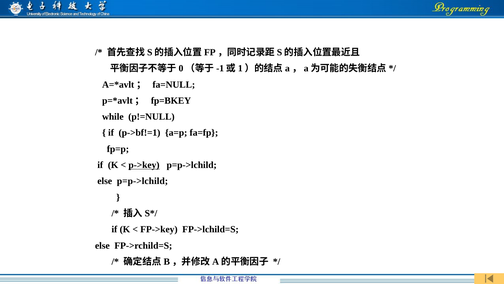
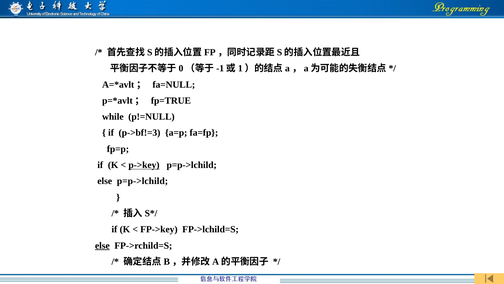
fp=BKEY: fp=BKEY -> fp=TRUE (171, 100)
p->bf!=1: p->bf!=1 -> p->bf!=3 (139, 133)
else underline: none -> present (102, 245)
